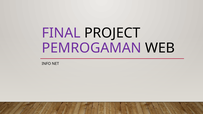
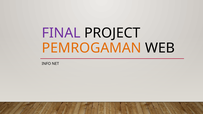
PEMROGAMAN colour: purple -> orange (92, 48)
